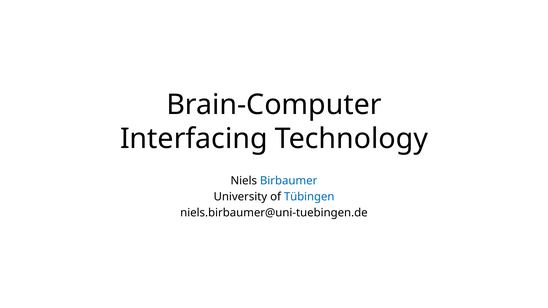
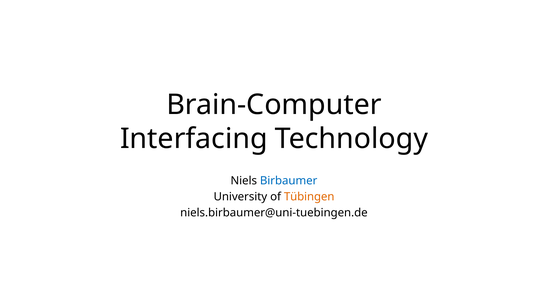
Tübingen colour: blue -> orange (309, 197)
